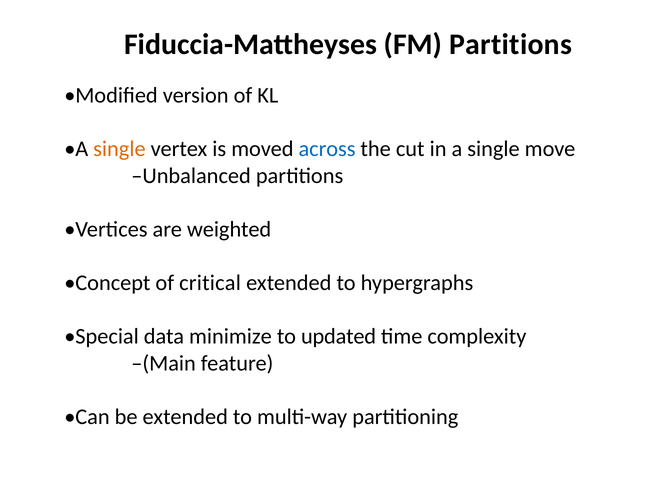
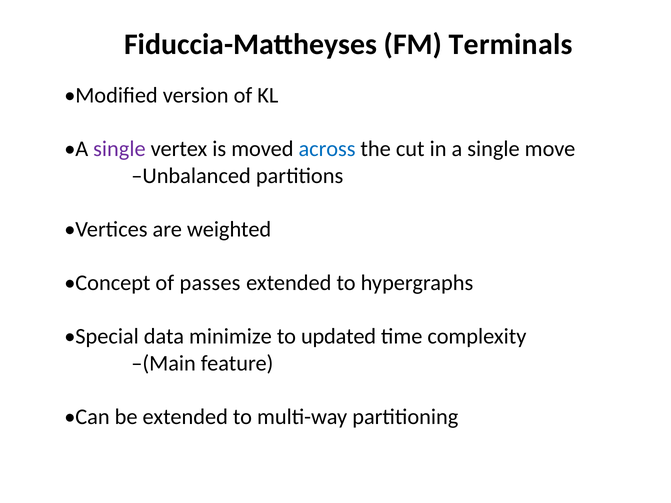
FM Partitions: Partitions -> Terminals (511, 44)
single colour: orange -> purple (119, 149)
critical: critical -> passes (210, 283)
